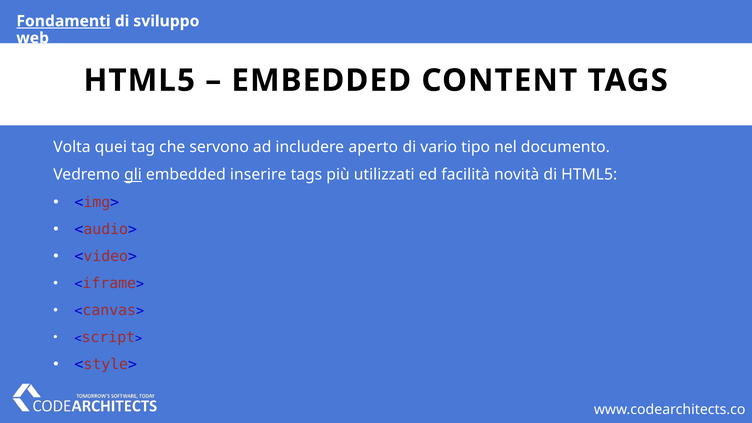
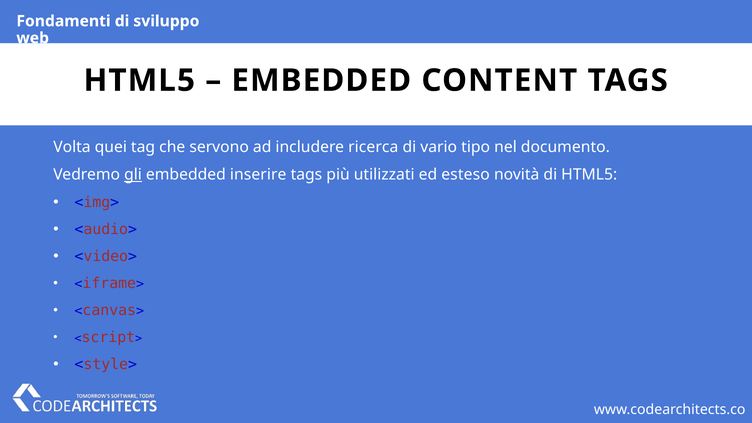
Fondamenti underline: present -> none (63, 21)
aperto: aperto -> ricerca (373, 147)
facilità: facilità -> esteso (466, 175)
